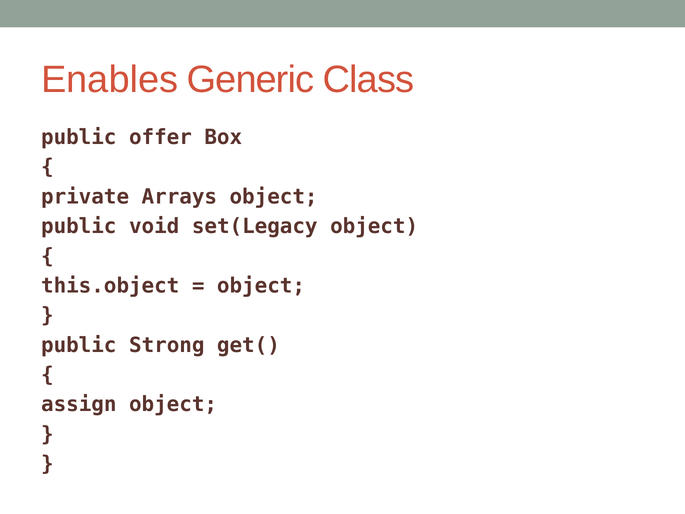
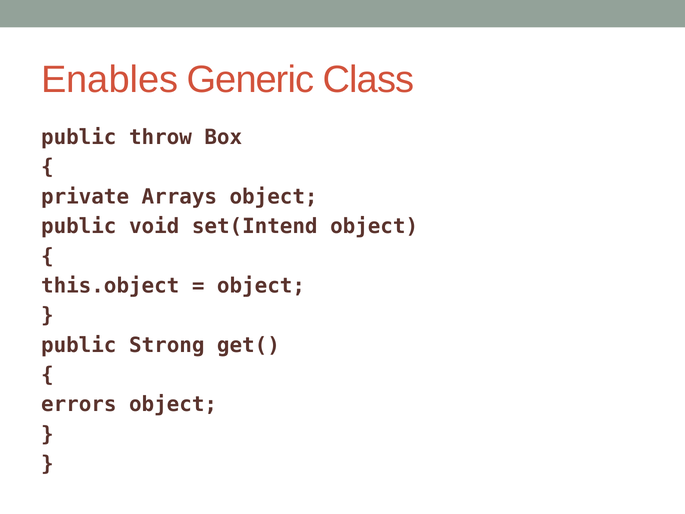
offer: offer -> throw (160, 137)
set(Legacy: set(Legacy -> set(Intend (255, 226)
assign: assign -> errors (79, 404)
